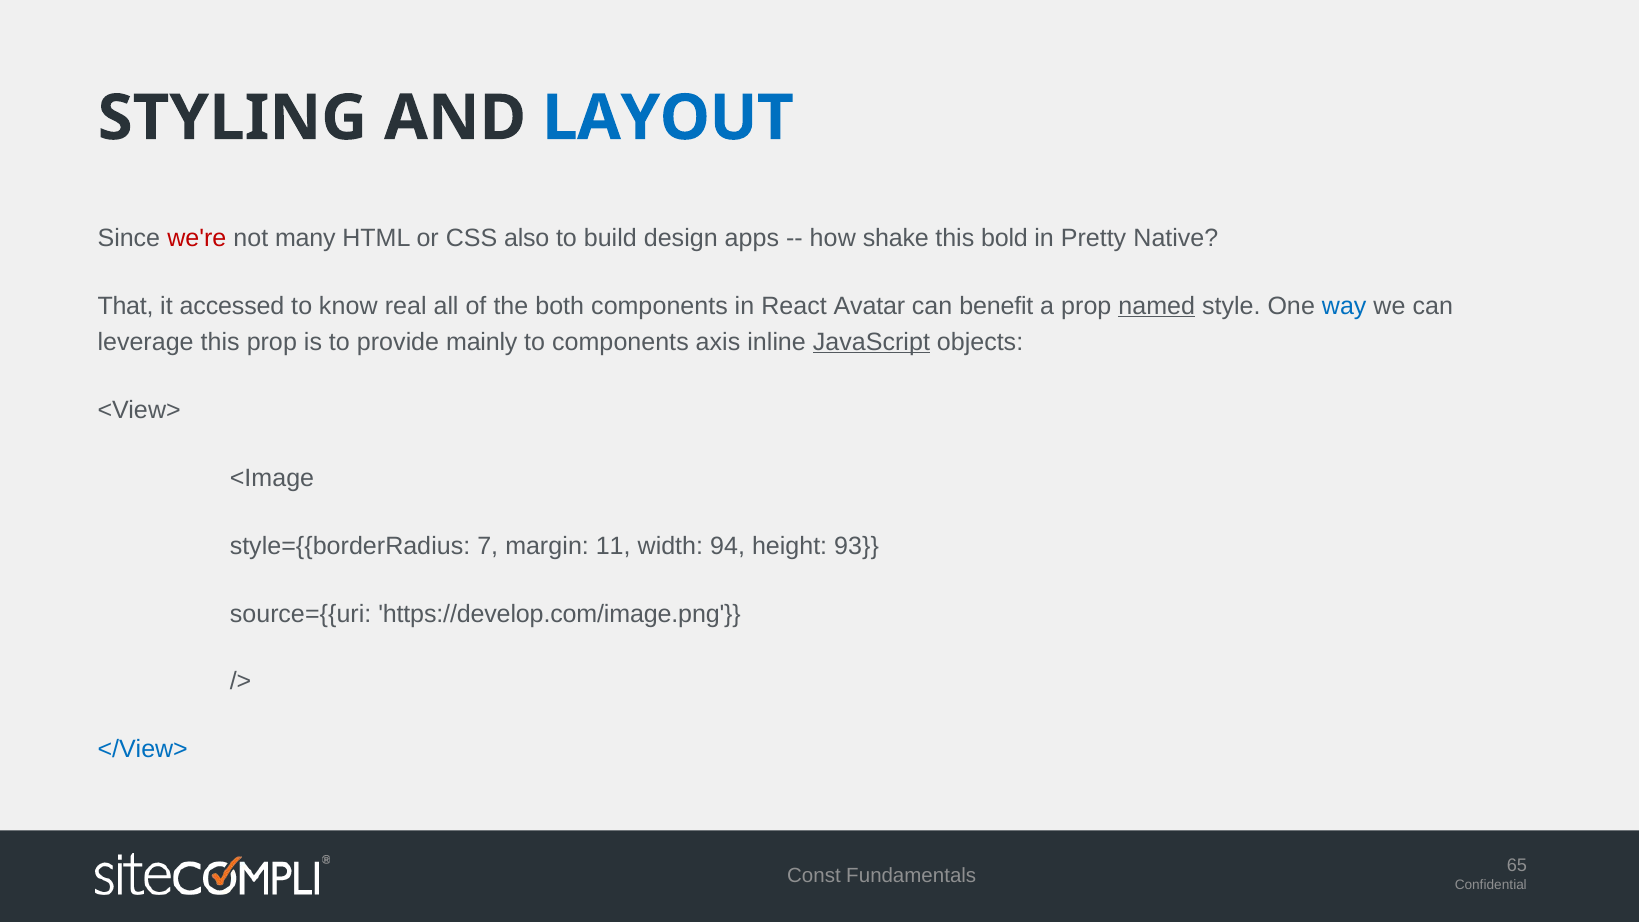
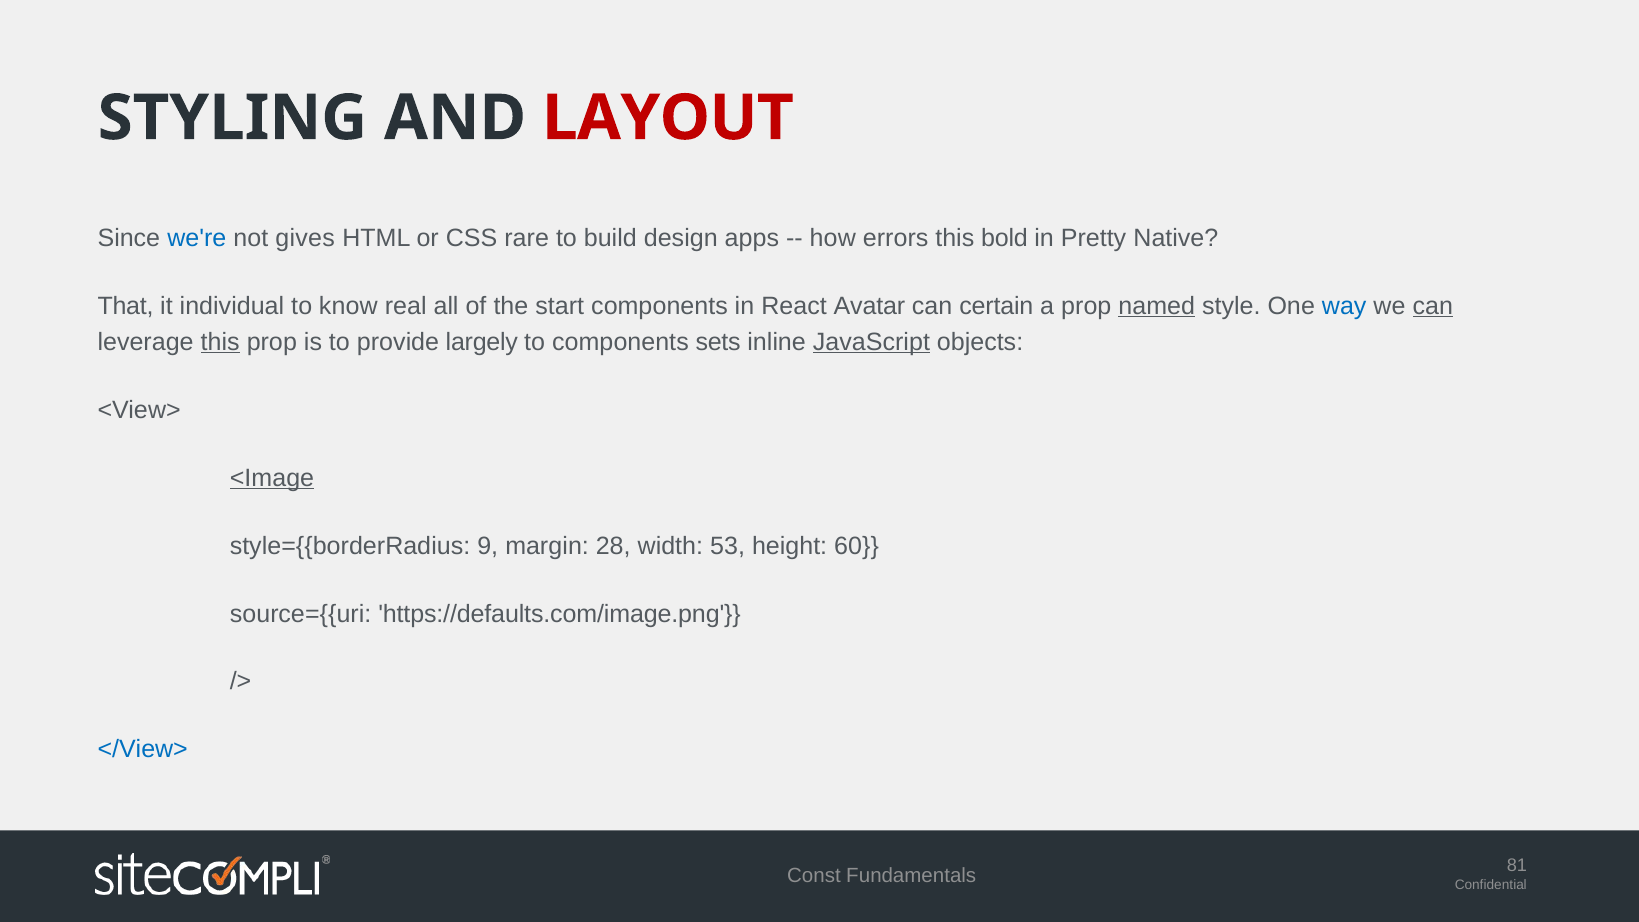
LAYOUT colour: blue -> red (668, 118)
we're colour: red -> blue (197, 238)
many: many -> gives (305, 238)
also: also -> rare (527, 238)
shake: shake -> errors (896, 238)
accessed: accessed -> individual (232, 306)
both: both -> start (560, 306)
benefit: benefit -> certain (996, 306)
can underline: none -> present (1433, 306)
this underline: none -> present (220, 342)
mainly: mainly -> largely (482, 342)
axis: axis -> sets (718, 342)
<Image underline: none -> present (272, 478)
7: 7 -> 9 (488, 546)
11: 11 -> 28 (613, 546)
94: 94 -> 53 (728, 546)
93: 93 -> 60 (856, 546)
https://develop.com/image.png: https://develop.com/image.png -> https://defaults.com/image.png (559, 614)
65: 65 -> 81 (1517, 865)
